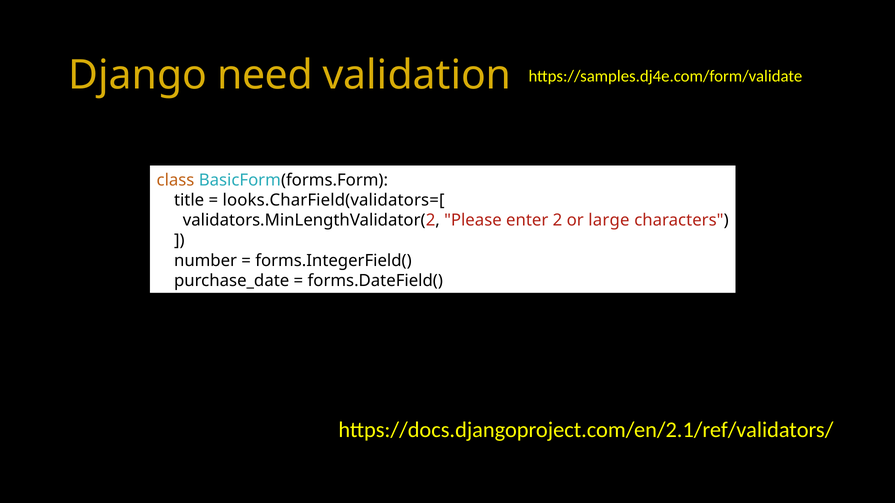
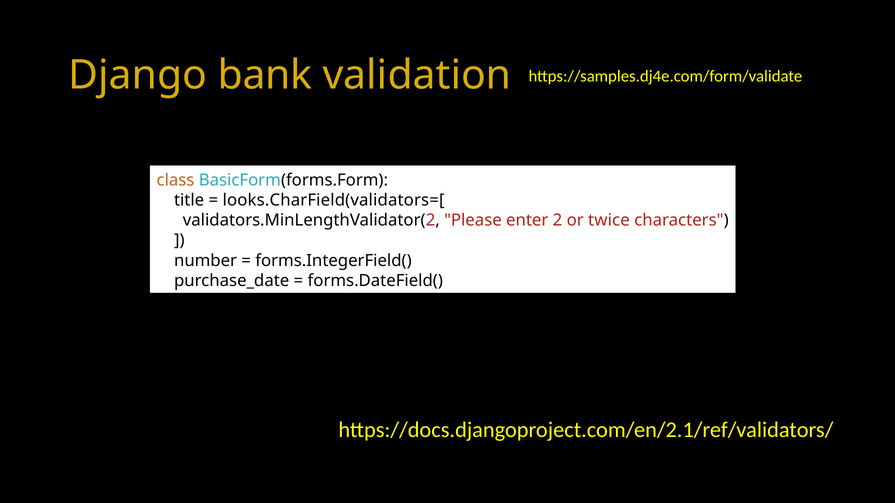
need: need -> bank (265, 75)
large: large -> twice (609, 221)
